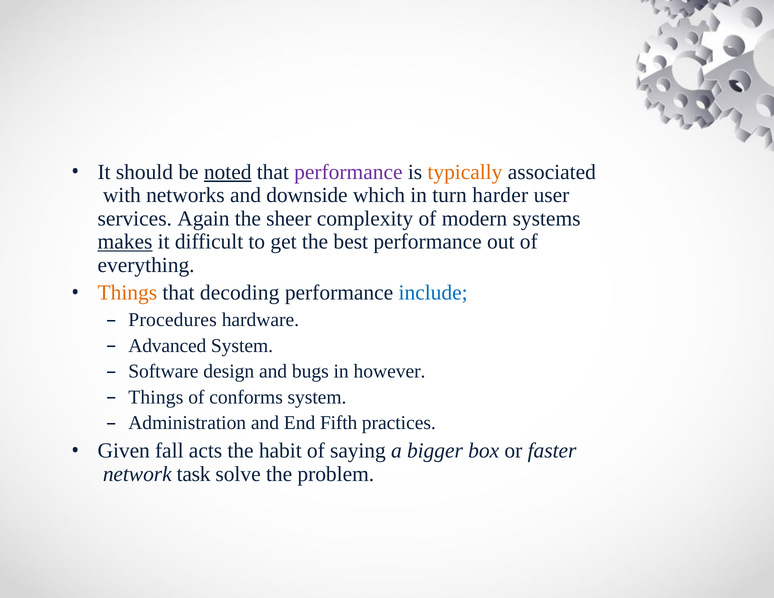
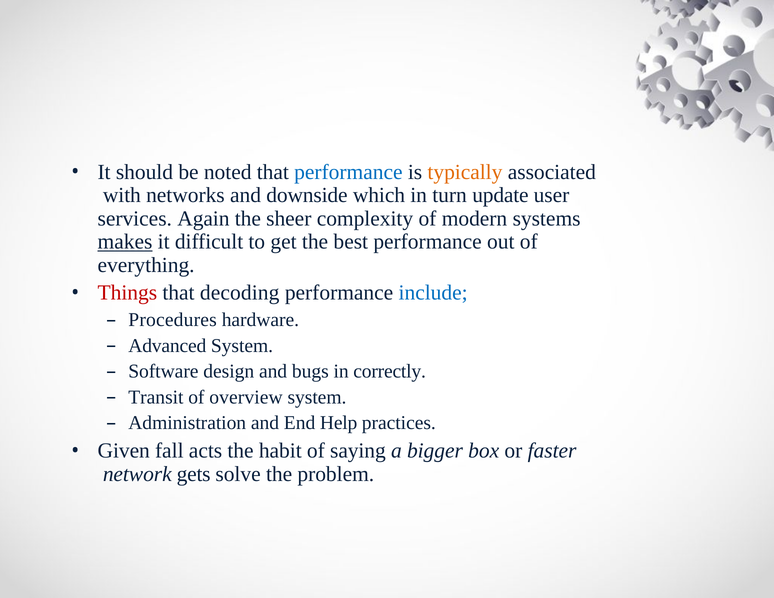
noted underline: present -> none (228, 172)
performance colour: purple -> blue (348, 172)
harder: harder -> update (500, 195)
Things colour: orange -> red (127, 293)
however: however -> correctly (390, 371)
Things: Things -> Transit (156, 397)
conforms: conforms -> overview (246, 397)
Fifth: Fifth -> Help (339, 423)
task: task -> gets (194, 474)
